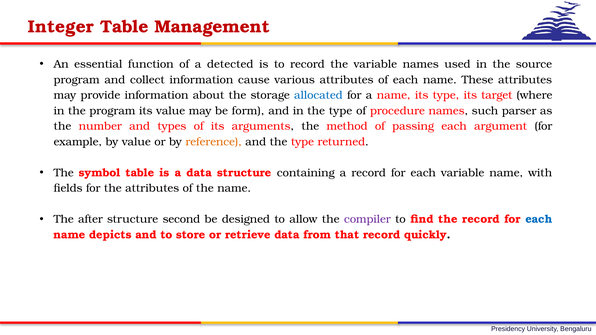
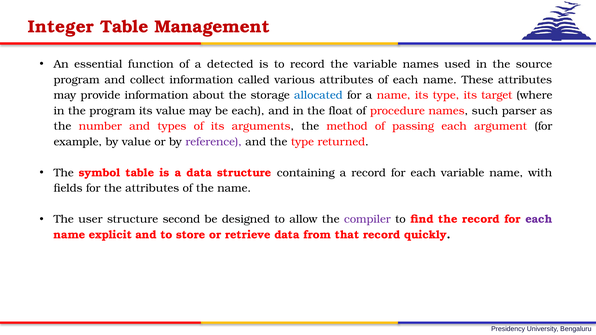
cause: cause -> called (254, 80)
be form: form -> each (248, 111)
in the type: type -> float (341, 111)
reference colour: orange -> purple (214, 142)
after: after -> user (90, 219)
each colour: blue -> purple (539, 219)
depicts: depicts -> explicit (110, 235)
